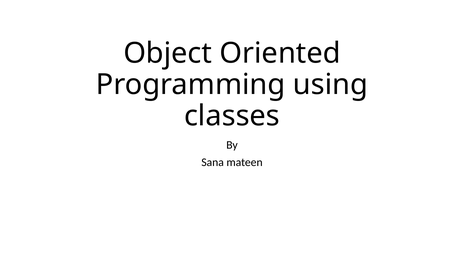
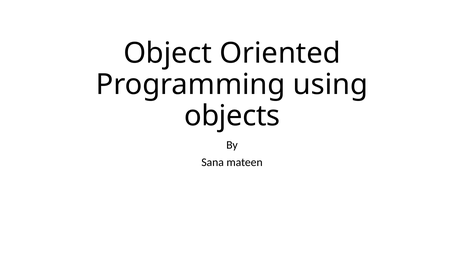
classes: classes -> objects (232, 116)
